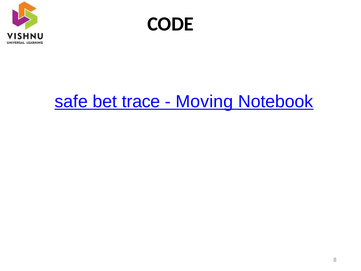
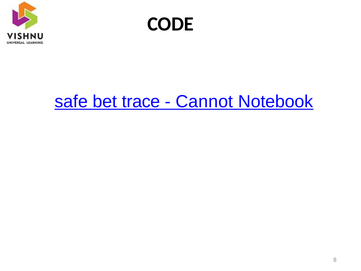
Moving: Moving -> Cannot (204, 101)
